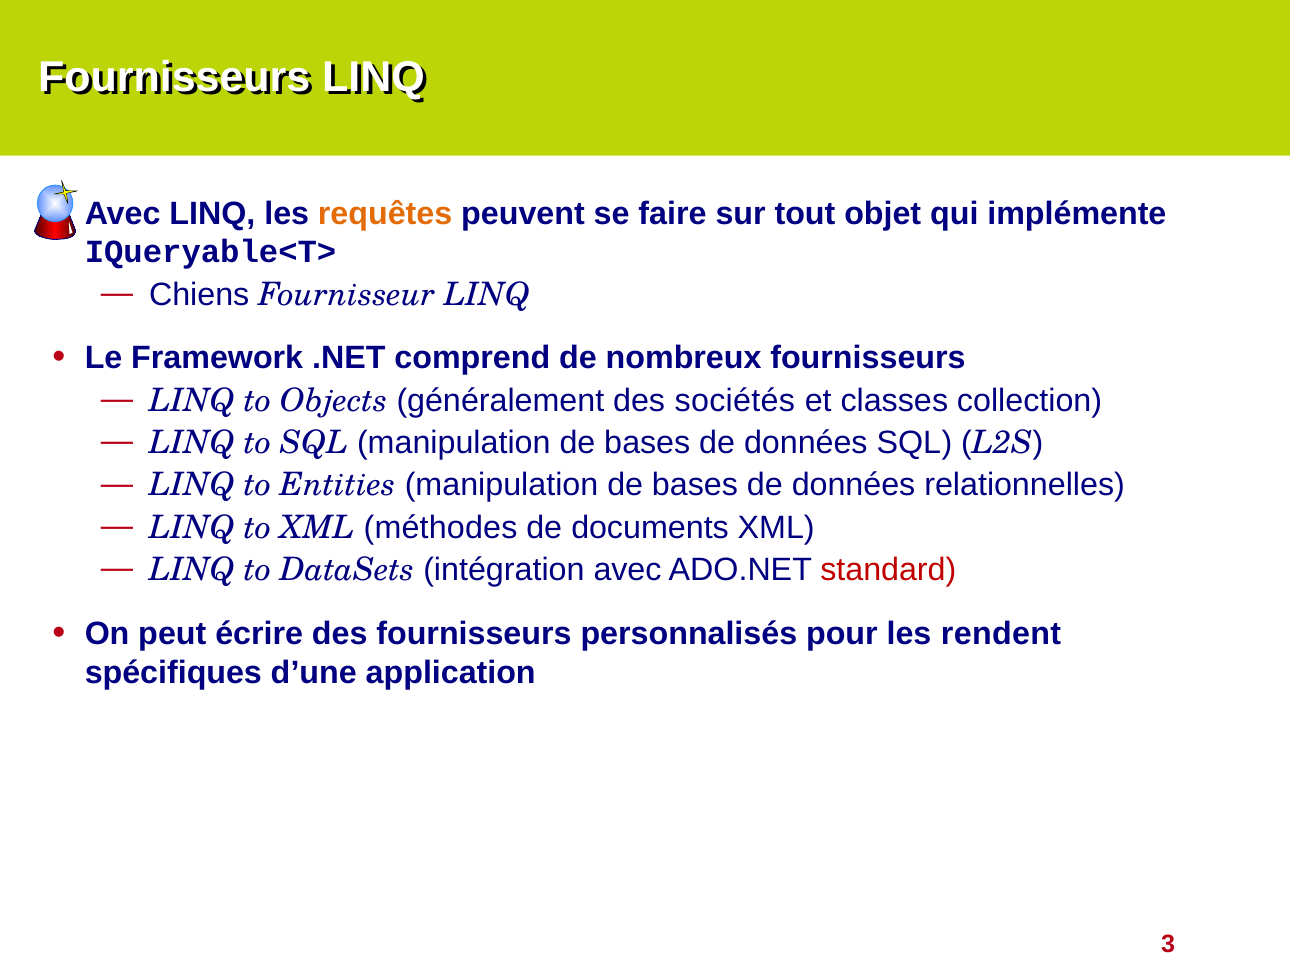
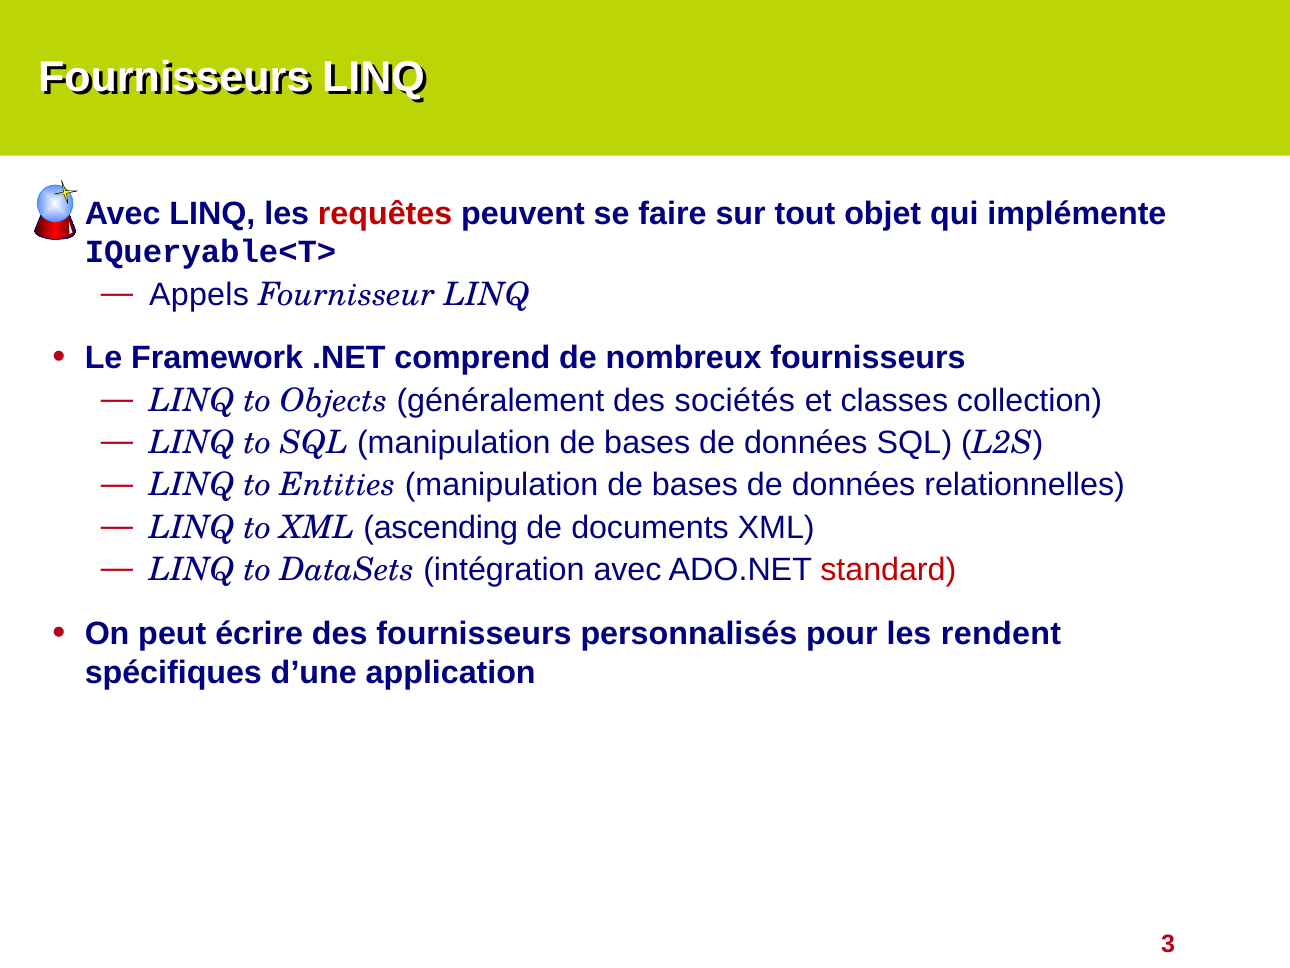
requêtes colour: orange -> red (385, 213)
Chiens: Chiens -> Appels (199, 294)
méthodes: méthodes -> ascending (441, 527)
